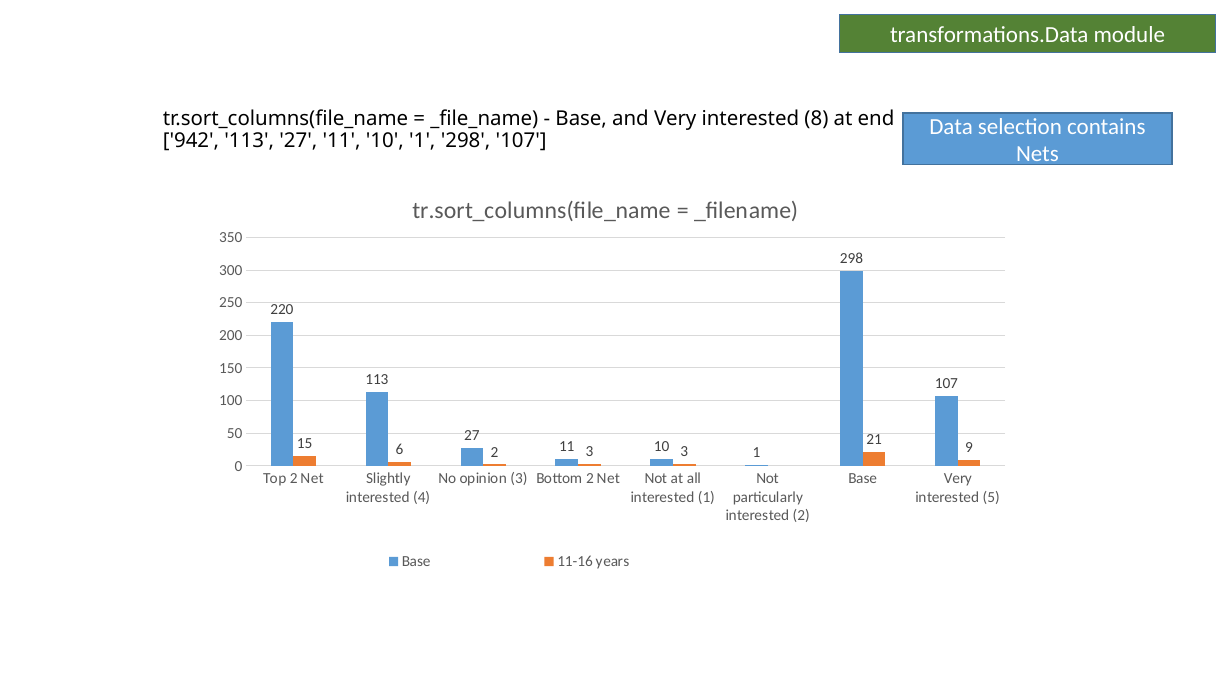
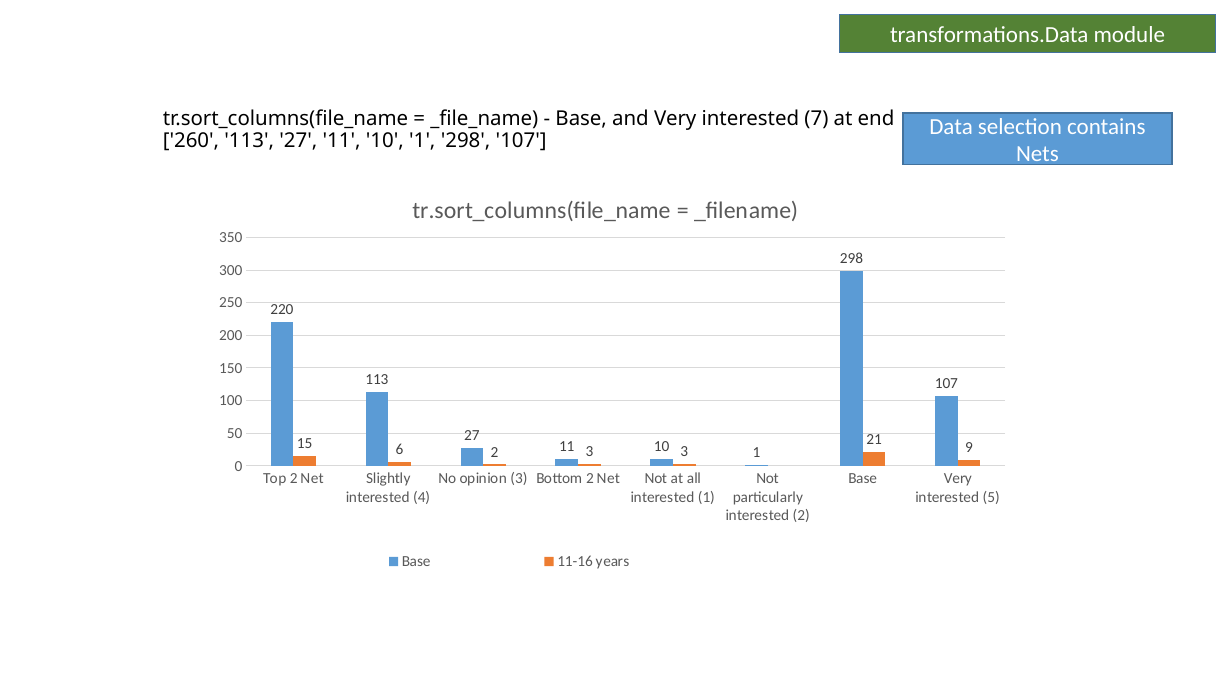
8: 8 -> 7 (816, 119)
942: 942 -> 260 (191, 141)
